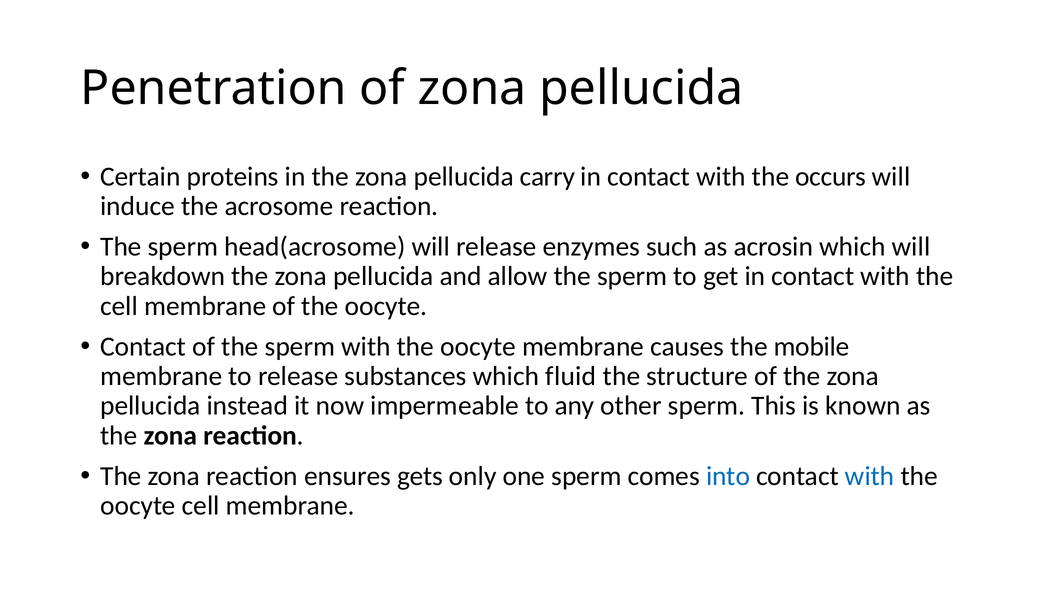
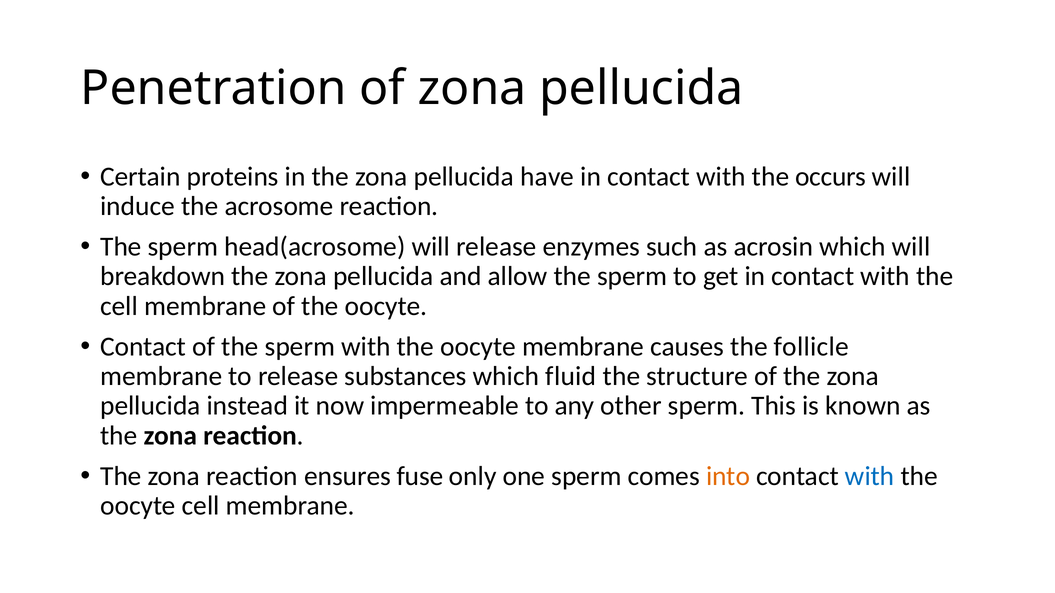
carry: carry -> have (547, 177)
mobile: mobile -> follicle (811, 347)
gets: gets -> fuse (420, 476)
into colour: blue -> orange (728, 476)
